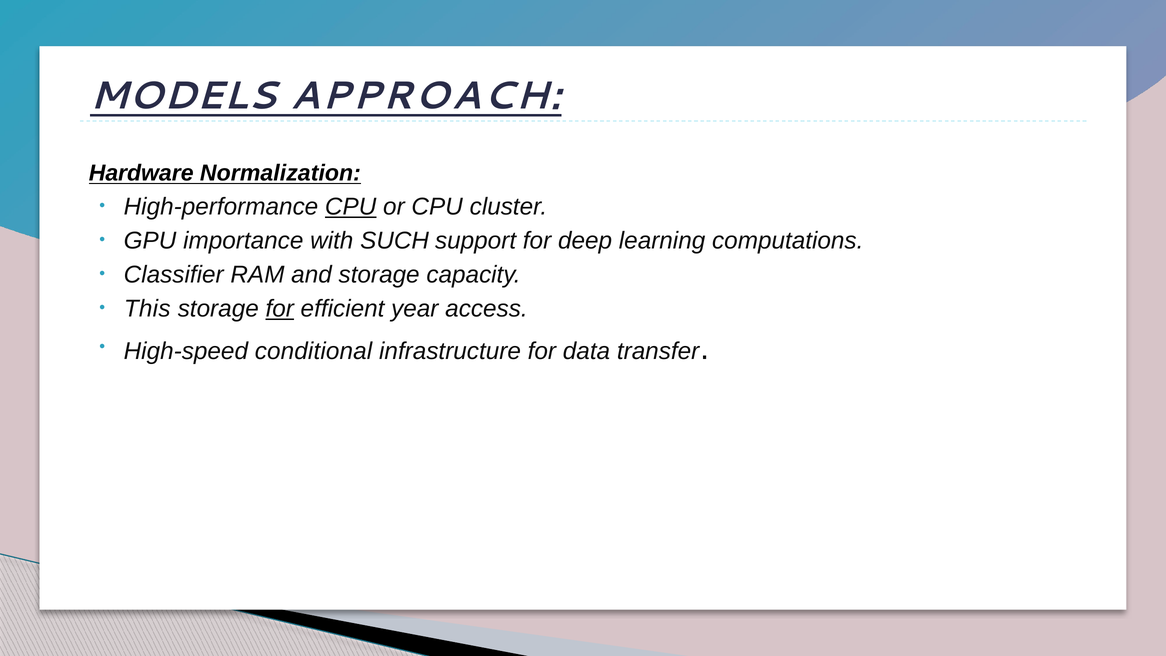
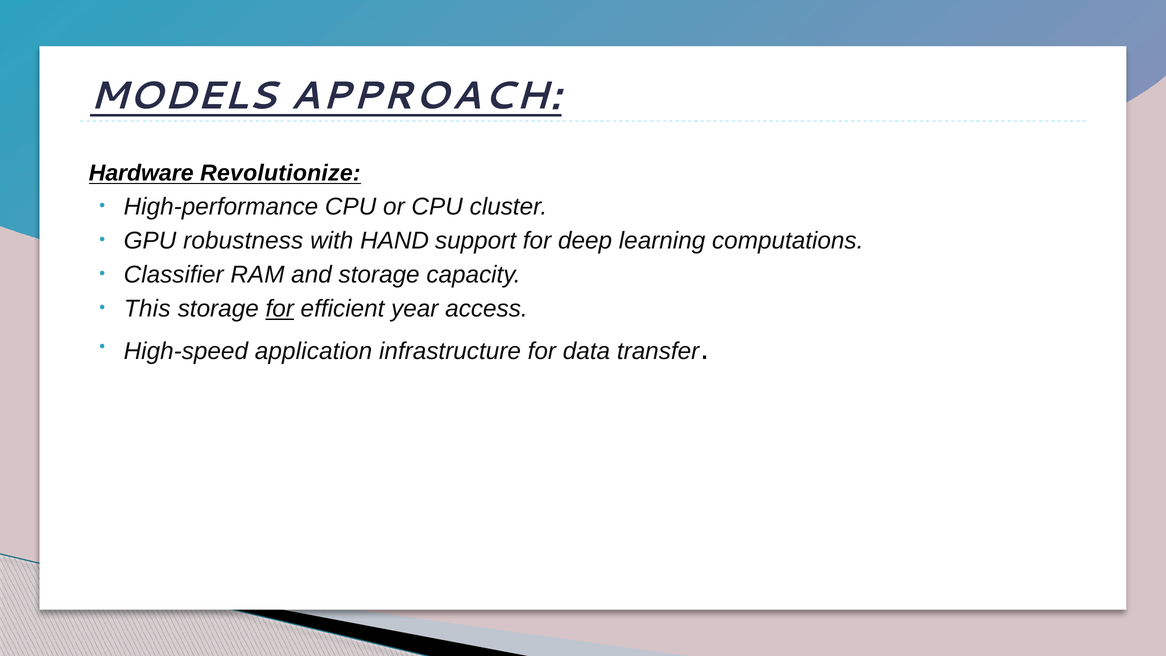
Normalization: Normalization -> Revolutionize (280, 173)
CPU underline: present -> none (351, 207)
importance: importance -> robustness (243, 241)
SUCH: SUCH -> HAND (395, 241)
conditional: conditional -> application (313, 351)
